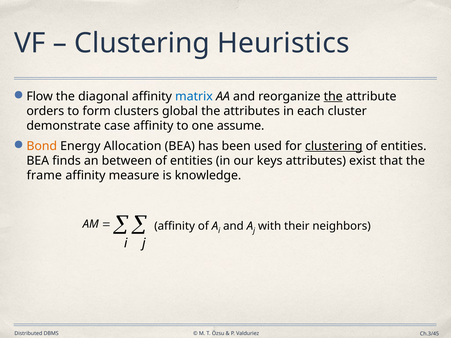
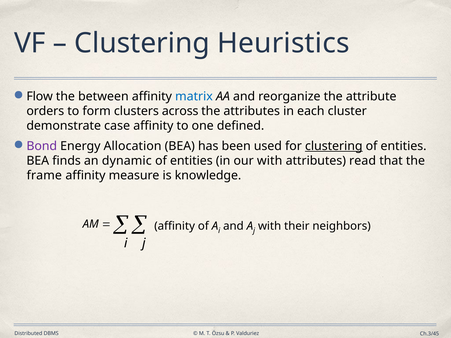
diagonal: diagonal -> between (103, 96)
the underline: present -> none (333, 96)
global: global -> across (180, 111)
assume: assume -> defined (241, 126)
Bond colour: orange -> purple (42, 146)
between: between -> dynamic (127, 161)
our keys: keys -> with (270, 161)
exist: exist -> read (363, 161)
